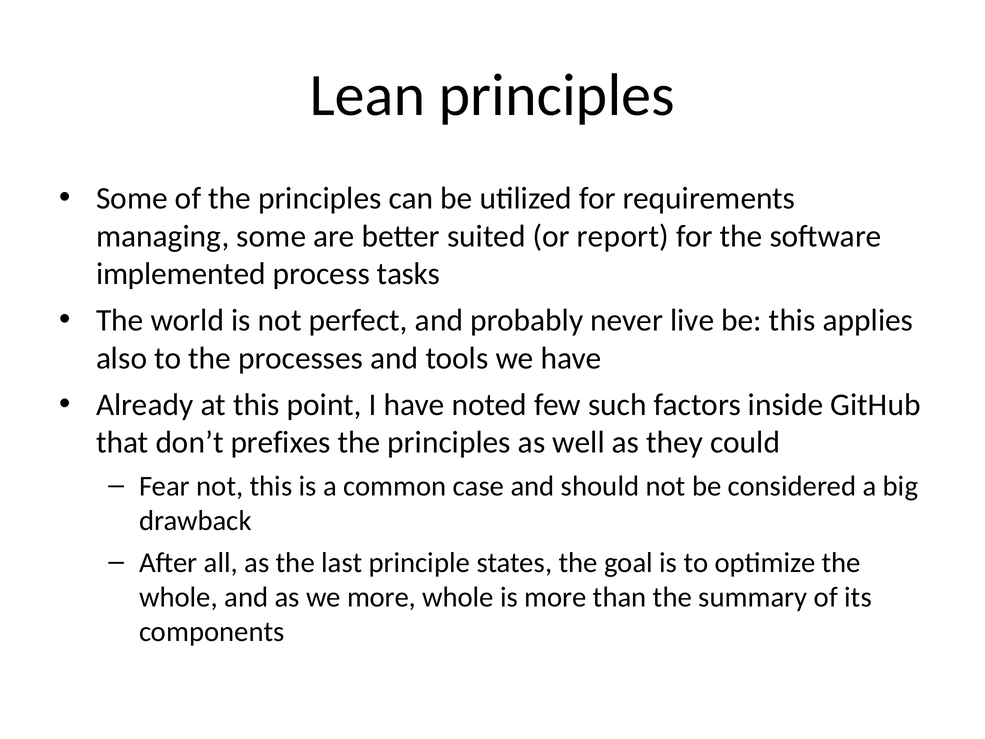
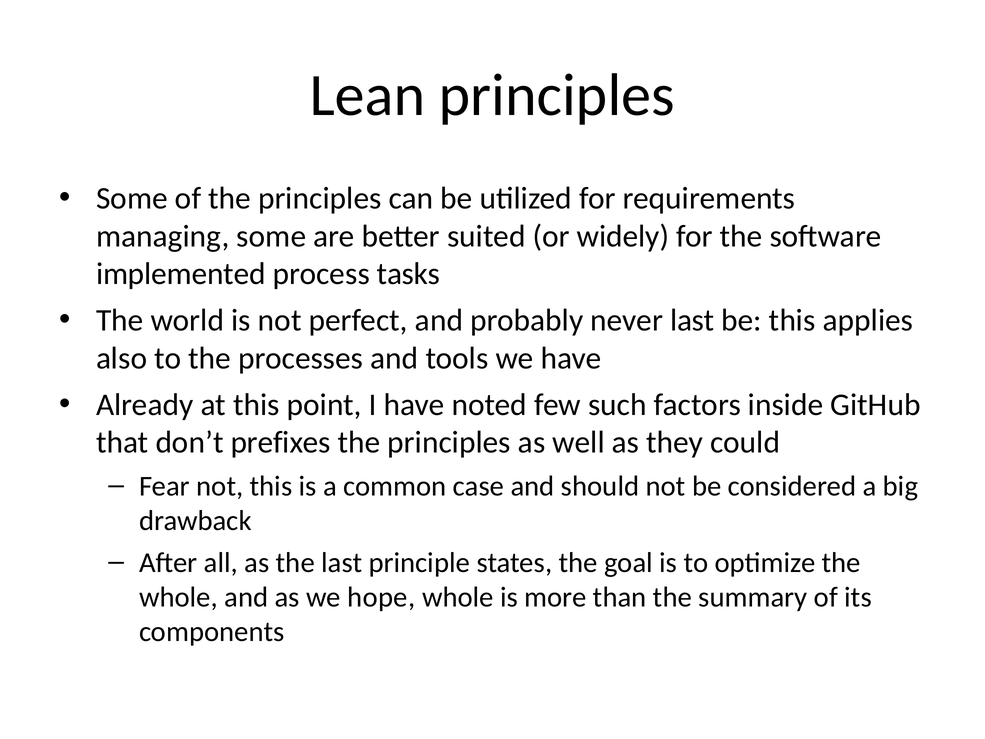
report: report -> widely (623, 236)
never live: live -> last (692, 320)
we more: more -> hope (381, 597)
